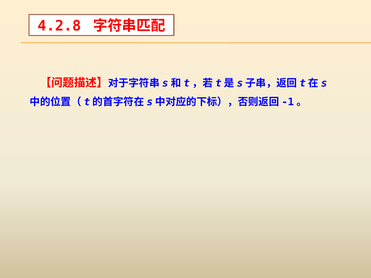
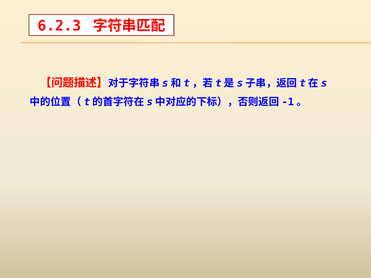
4.2.8: 4.2.8 -> 6.2.3 (59, 26)
